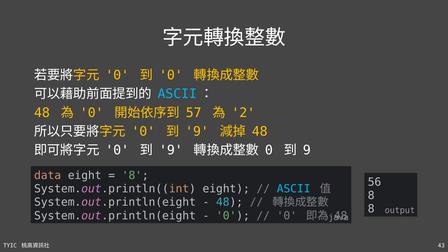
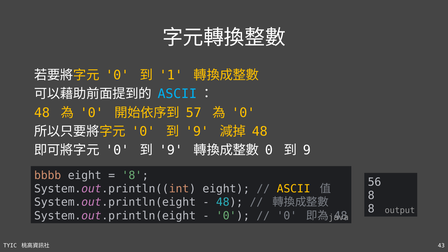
0: 0 -> 1 (171, 75)
2: 2 -> 0 (243, 113)
data: data -> bbbb (48, 175)
ASCII colour: light blue -> yellow (294, 189)
